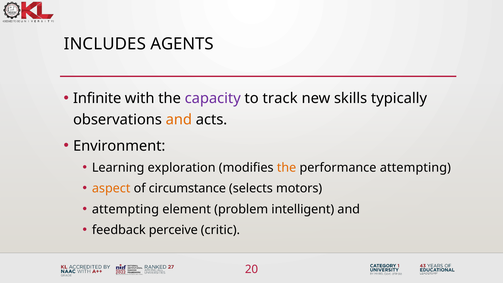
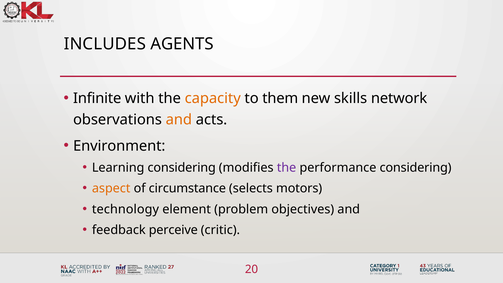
capacity colour: purple -> orange (213, 98)
track: track -> them (280, 98)
typically: typically -> network (399, 98)
Learning exploration: exploration -> considering (182, 168)
the colour: orange -> purple (287, 168)
performance attempting: attempting -> considering (416, 168)
attempting: attempting -> technology (125, 209)
intelligent: intelligent -> objectives (303, 209)
